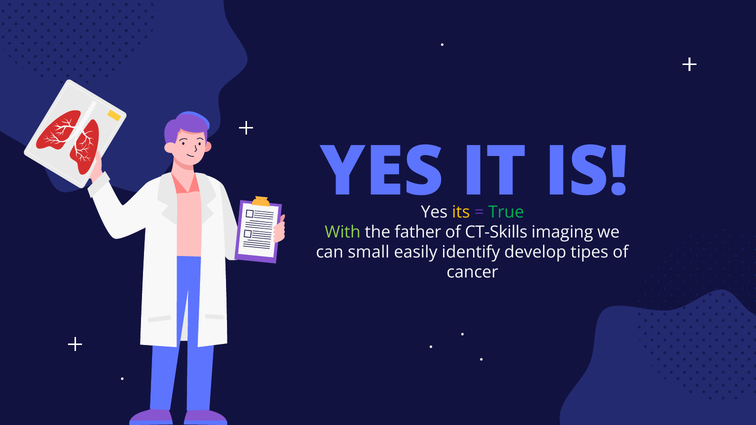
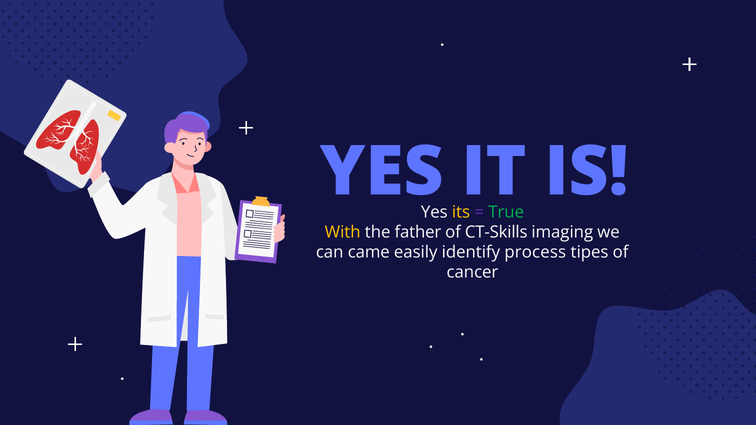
With colour: light green -> yellow (343, 232)
small: small -> came (369, 252)
develop: develop -> process (535, 252)
